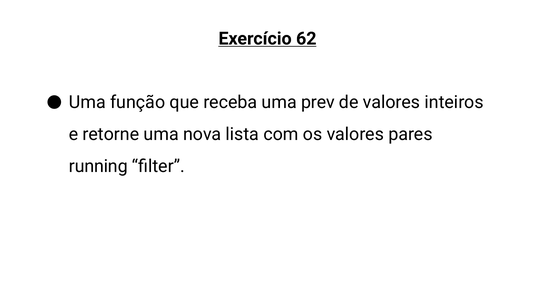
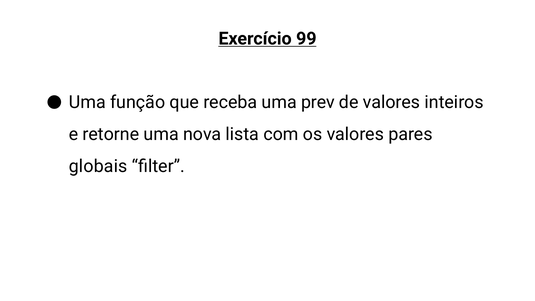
62: 62 -> 99 (306, 39)
running: running -> globais (98, 166)
